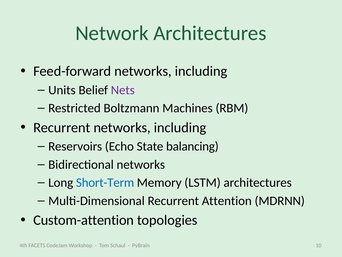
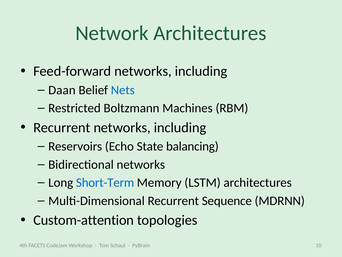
Units: Units -> Daan (62, 90)
Nets colour: purple -> blue (123, 90)
Attention: Attention -> Sequence (227, 200)
